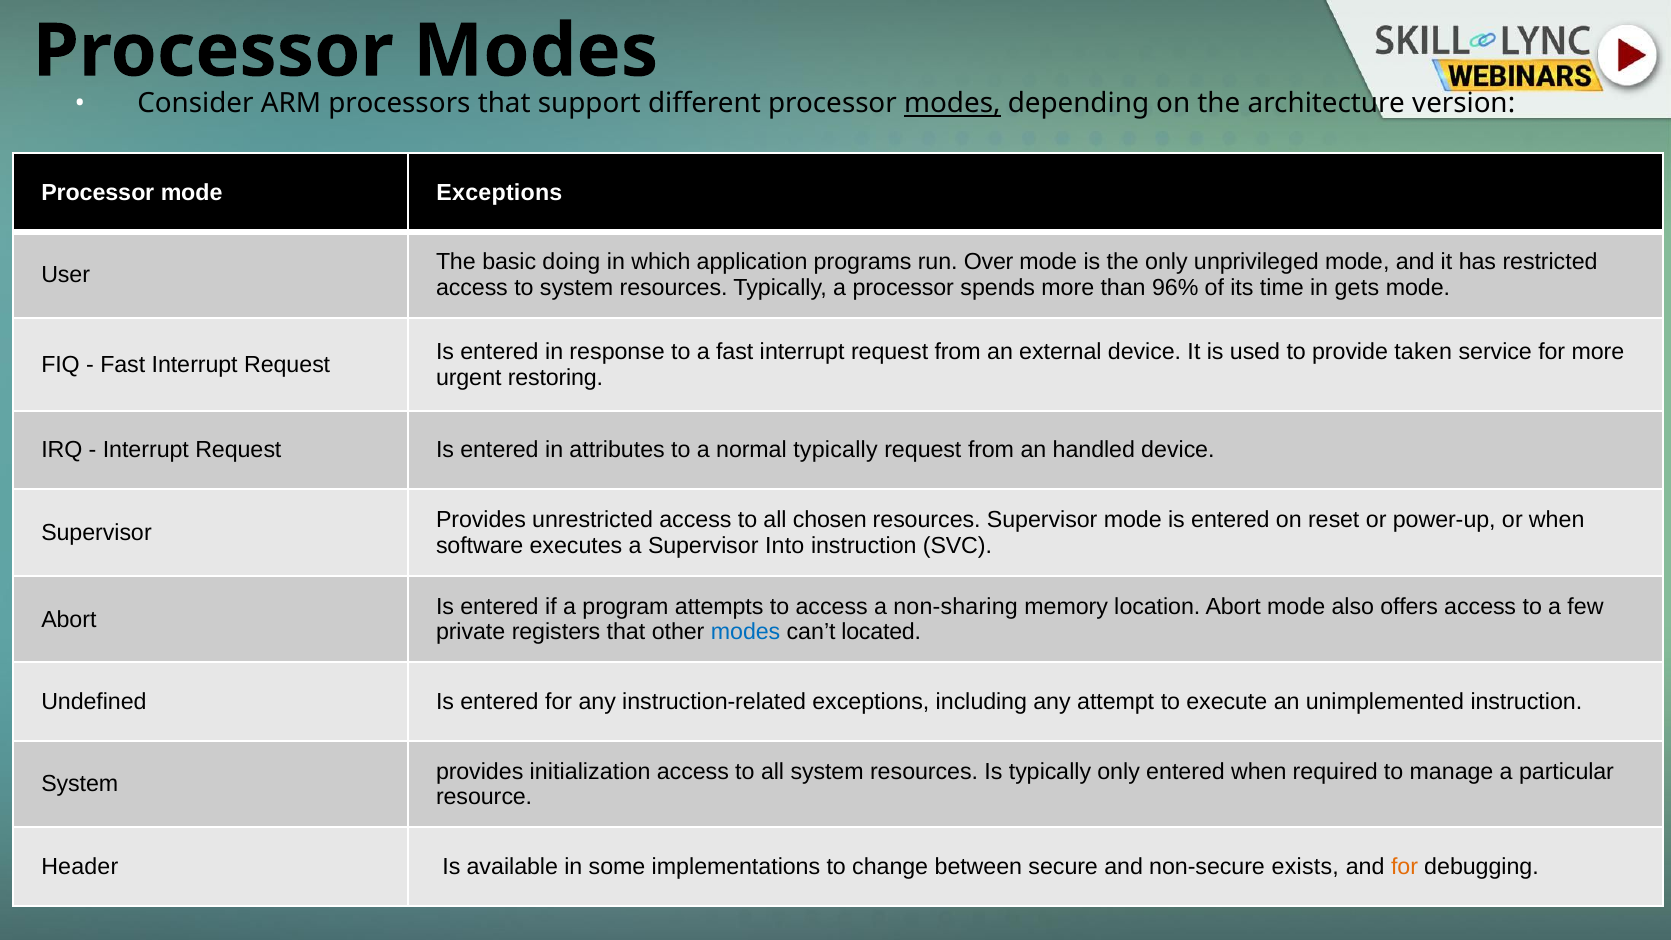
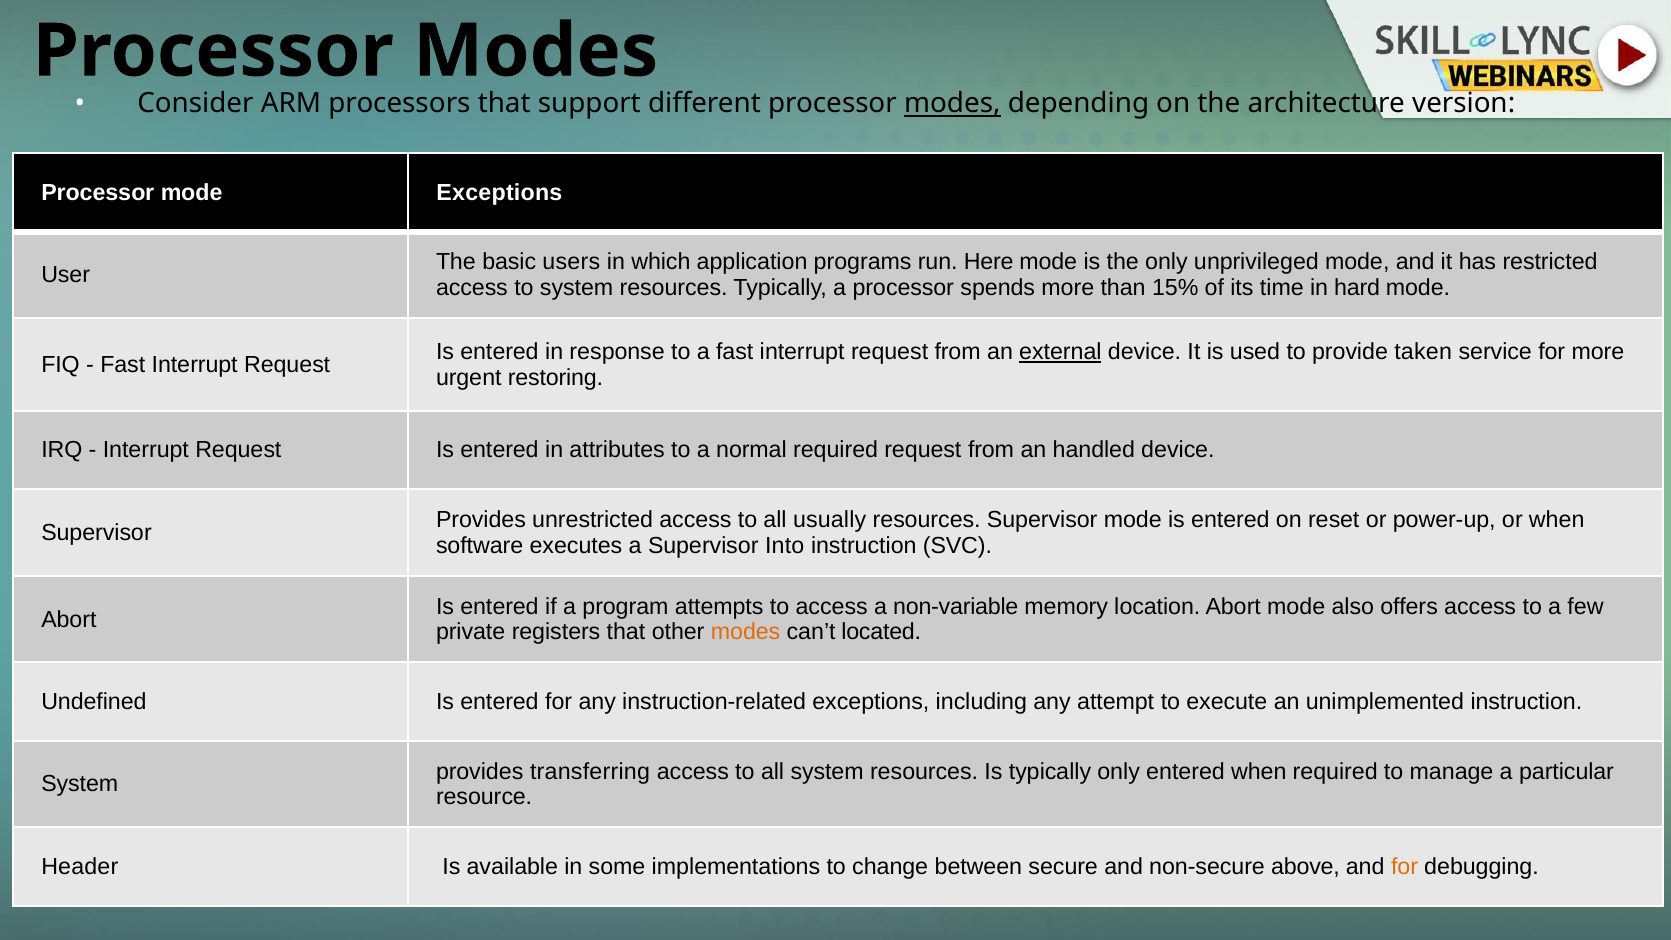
doing: doing -> users (571, 262)
Over: Over -> Here (989, 262)
96%: 96% -> 15% (1175, 288)
gets: gets -> hard (1357, 288)
external underline: none -> present (1060, 352)
normal typically: typically -> required (836, 450)
chosen: chosen -> usually (830, 520)
non-sharing: non-sharing -> non-variable (956, 606)
modes colour: blue -> orange (746, 632)
initialization: initialization -> transferring (590, 771)
exists: exists -> above (1305, 867)
